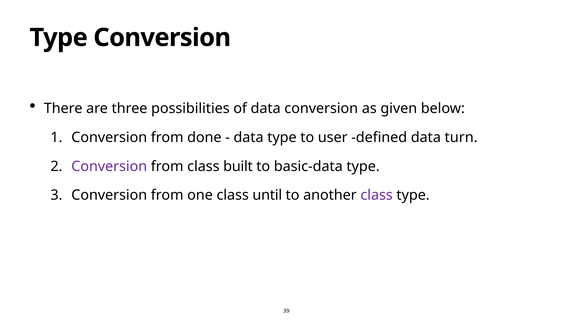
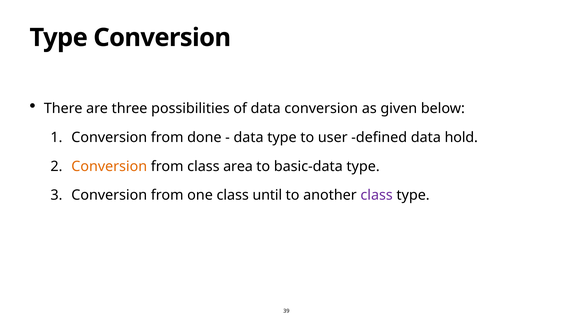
turn: turn -> hold (461, 138)
Conversion colour: purple -> orange (109, 166)
built: built -> area (238, 166)
